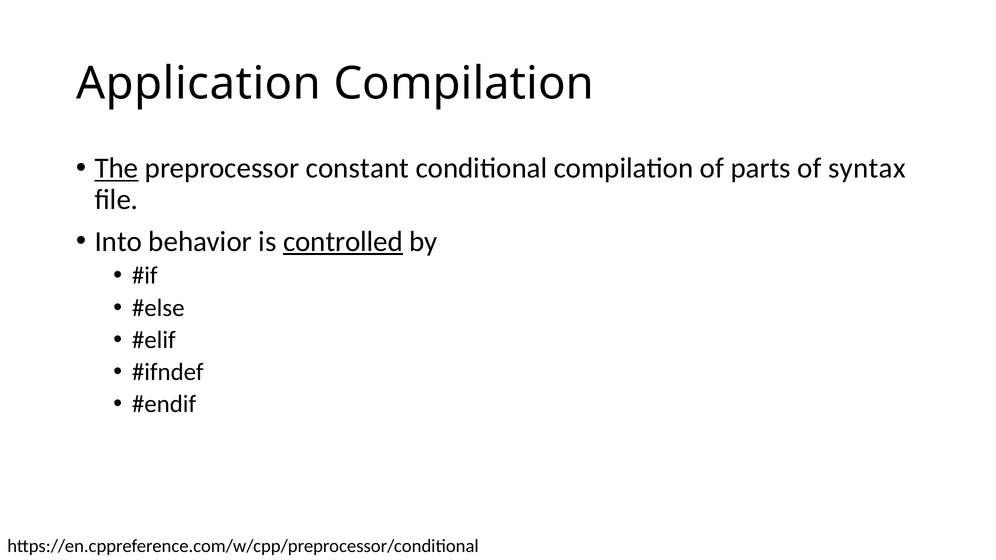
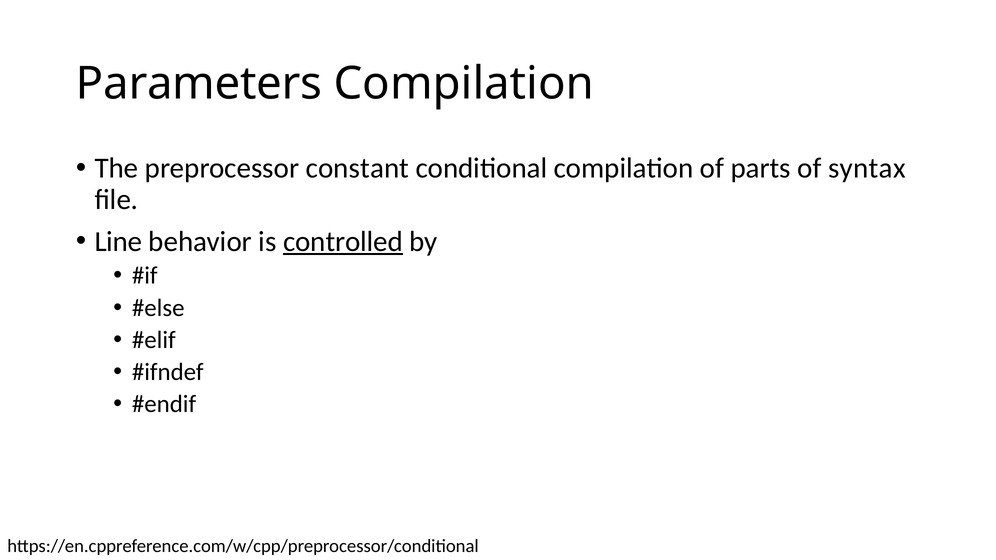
Application: Application -> Parameters (199, 84)
The underline: present -> none (116, 168)
Into: Into -> Line (118, 242)
